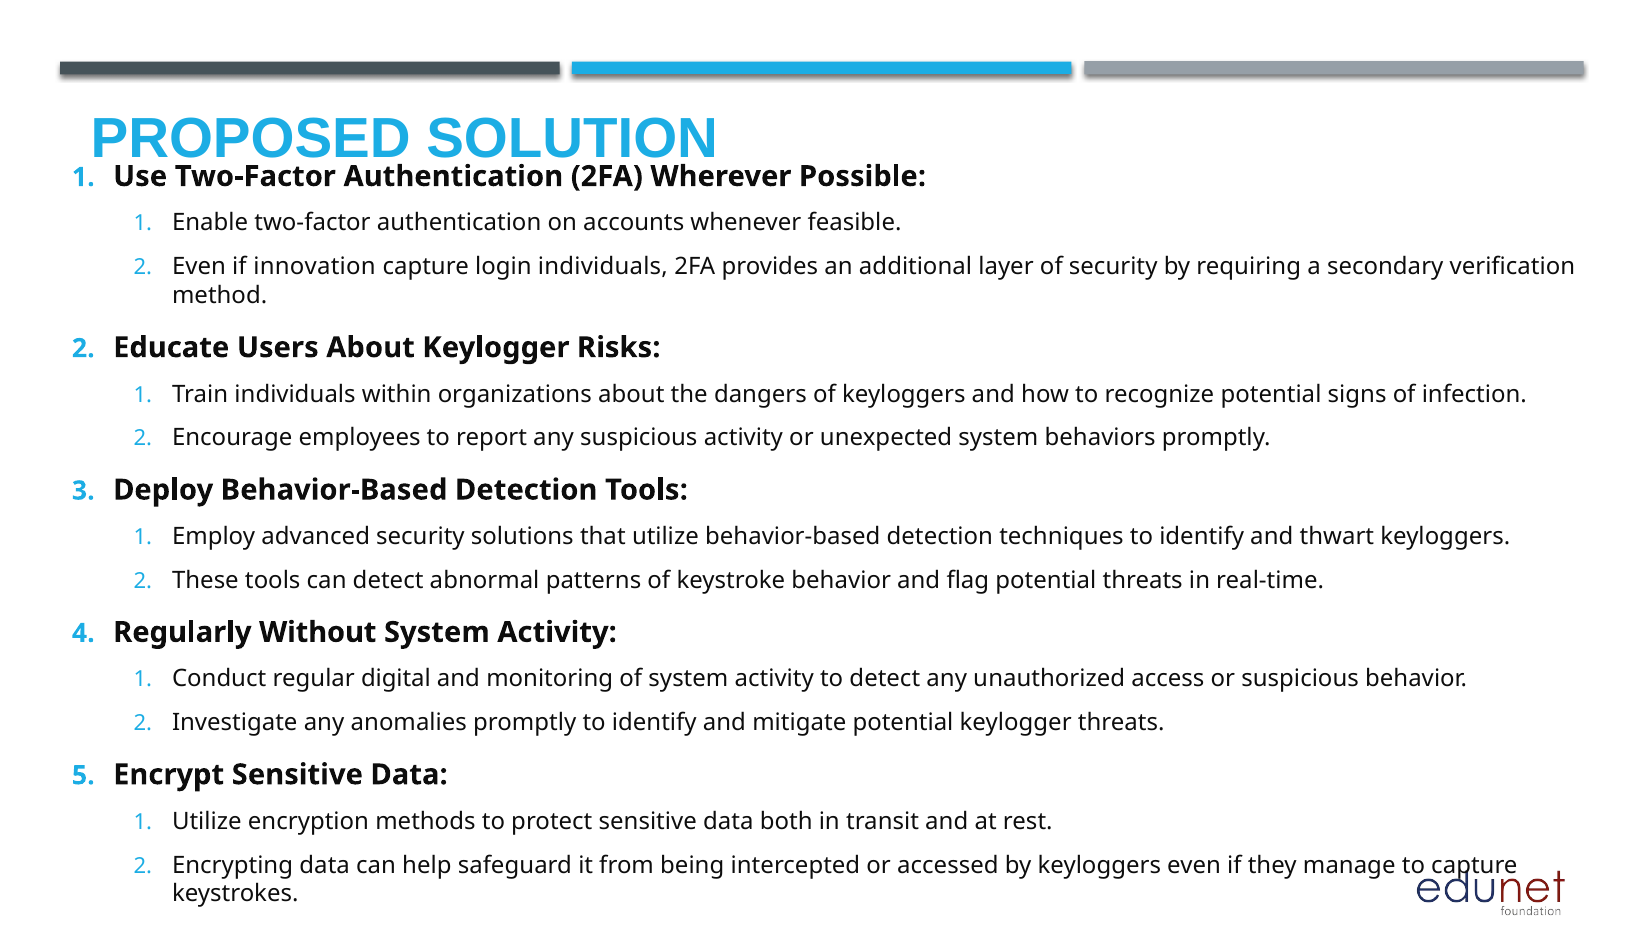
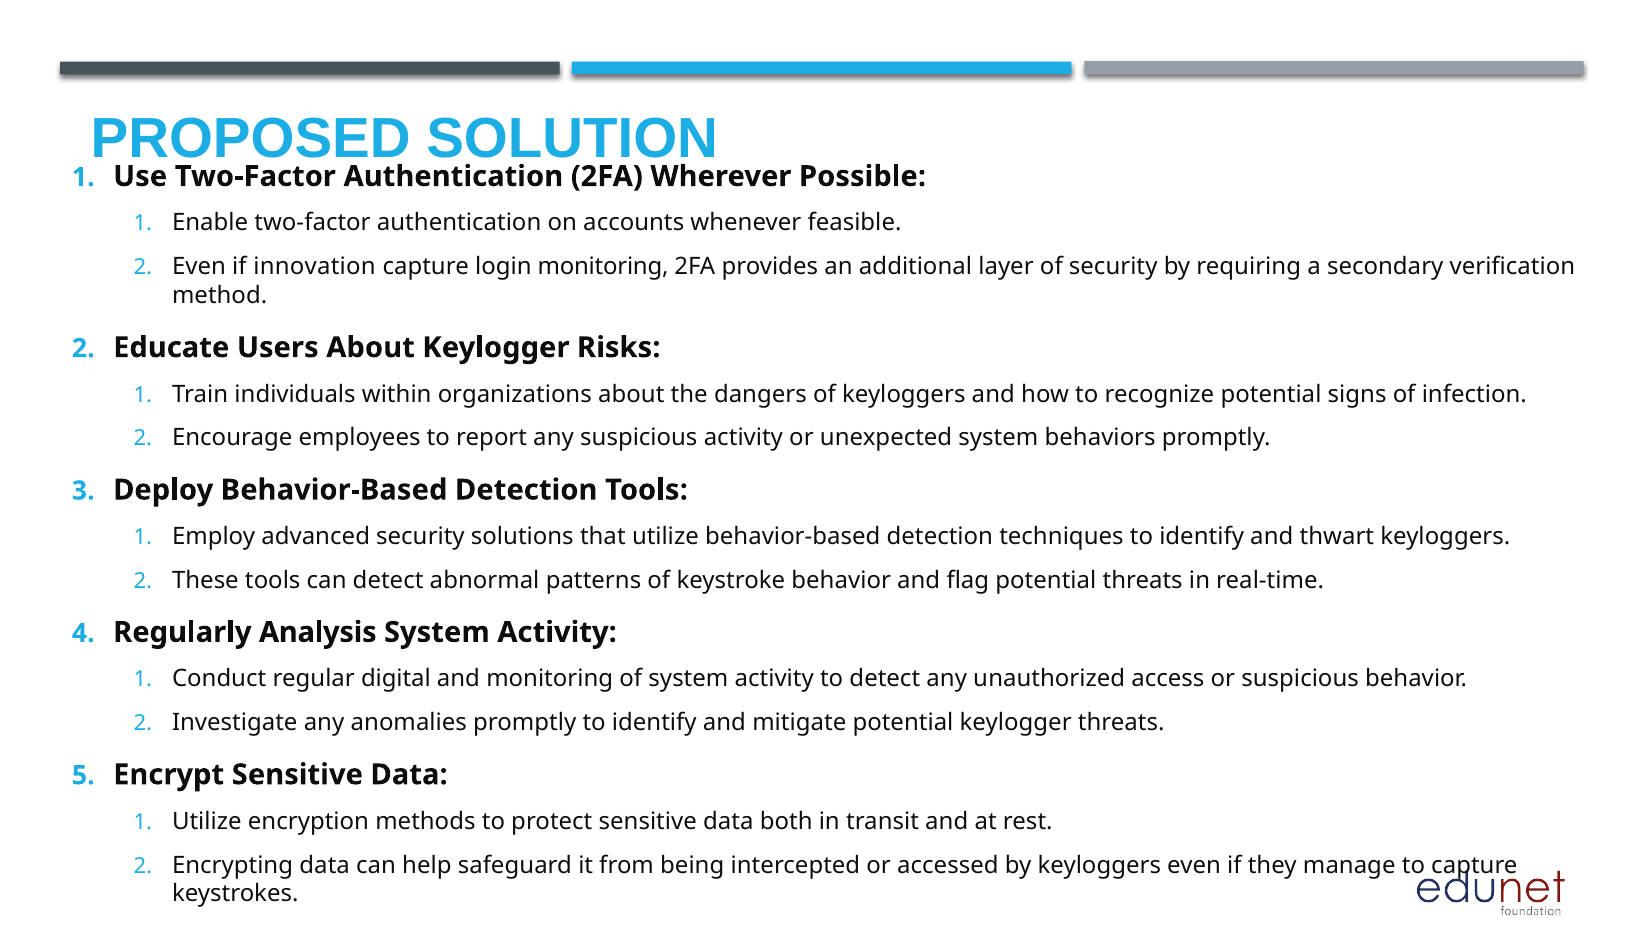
login individuals: individuals -> monitoring (603, 267)
Without: Without -> Analysis (318, 632)
